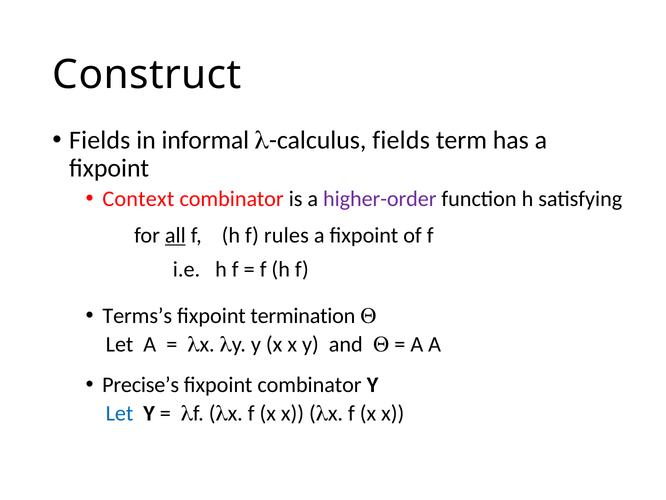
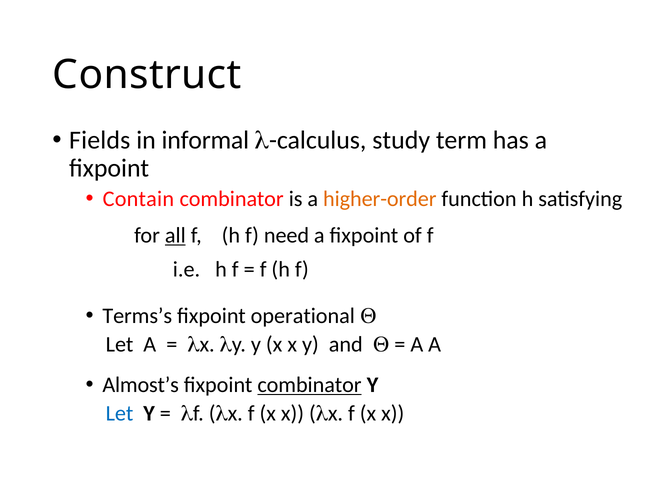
-calculus fields: fields -> study (401, 140)
Context: Context -> Contain (138, 199)
higher-order colour: purple -> orange (380, 199)
rules: rules -> need (287, 235)
termination: termination -> operational (303, 315)
Precise’s: Precise’s -> Almost’s (141, 385)
combinator underline: none -> present (309, 385)
